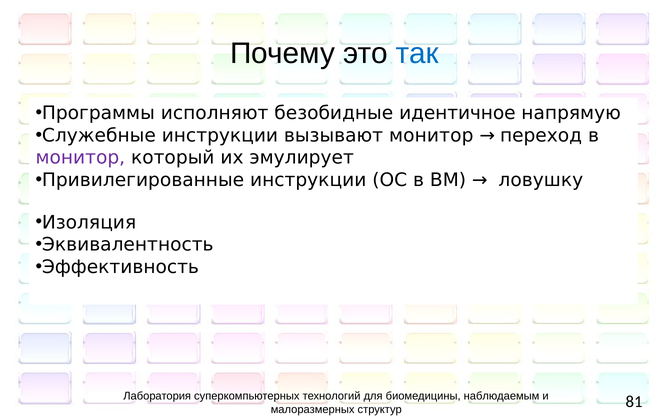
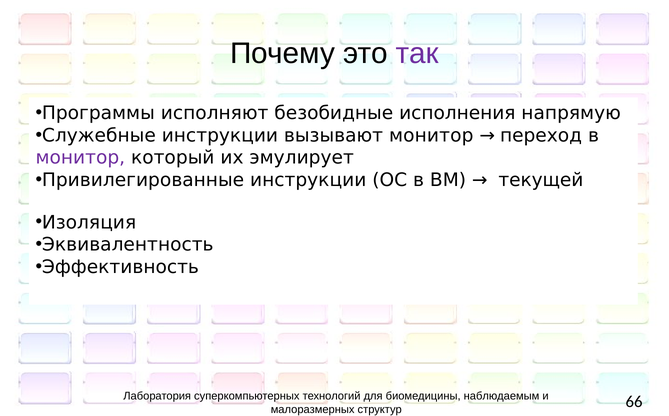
так colour: blue -> purple (417, 53)
идентичное: идентичное -> исполнения (457, 113)
ловушку: ловушку -> текущей (541, 180)
81: 81 -> 66 (634, 402)
